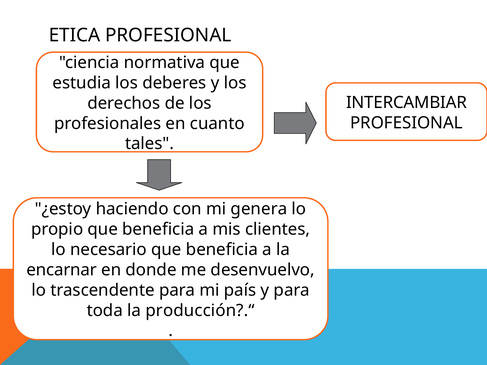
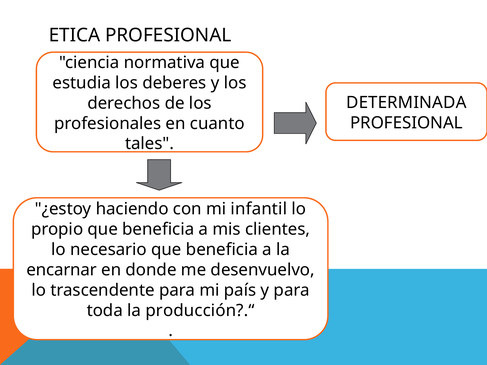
INTERCAMBIAR: INTERCAMBIAR -> DETERMINADA (406, 103)
genera: genera -> infantil (259, 209)
